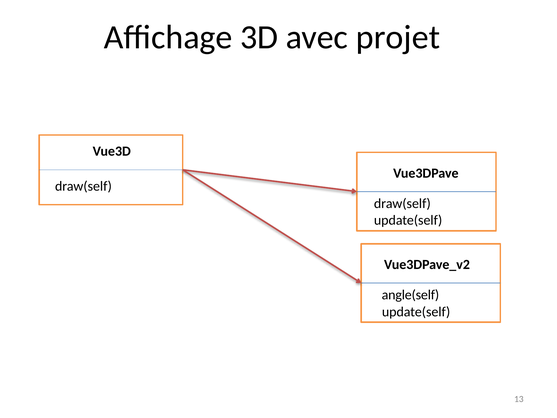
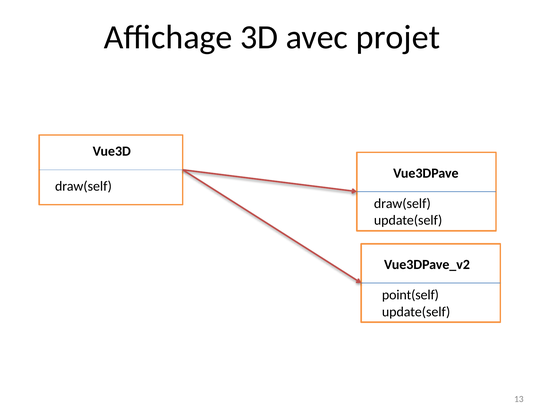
angle(self: angle(self -> point(self (410, 295)
